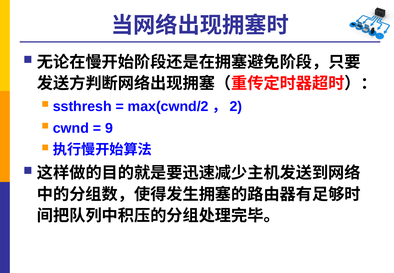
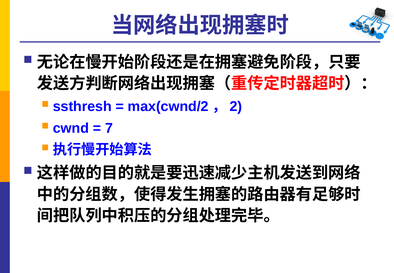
9: 9 -> 7 (109, 128)
